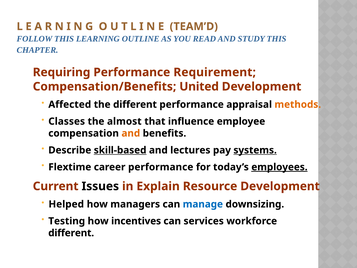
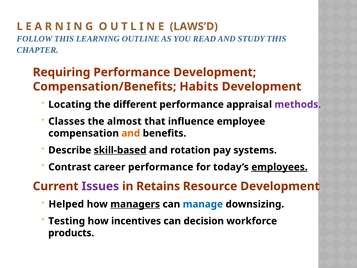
TEAM’D: TEAM’D -> LAWS’D (194, 26)
Performance Requirement: Requirement -> Development (215, 72)
United: United -> Habits (199, 86)
Affected: Affected -> Locating (70, 104)
methods colour: orange -> purple (298, 104)
lectures: lectures -> rotation (190, 150)
systems underline: present -> none (255, 150)
Flextime: Flextime -> Contrast (70, 167)
Issues colour: black -> purple (100, 186)
Explain: Explain -> Retains (158, 186)
managers underline: none -> present (135, 204)
services: services -> decision (204, 221)
different: different -> products (71, 233)
